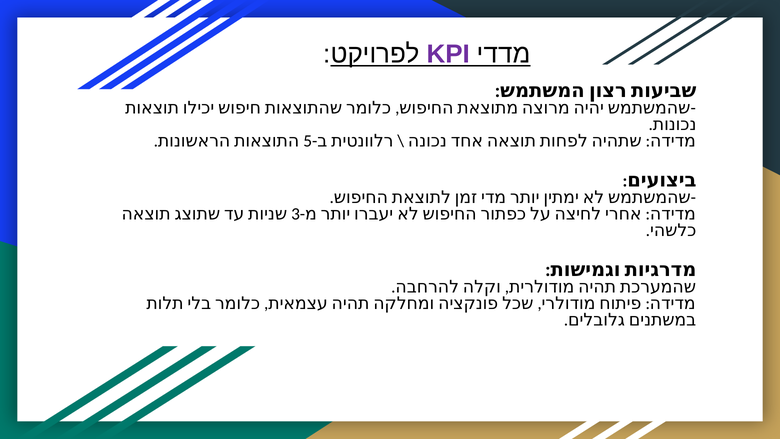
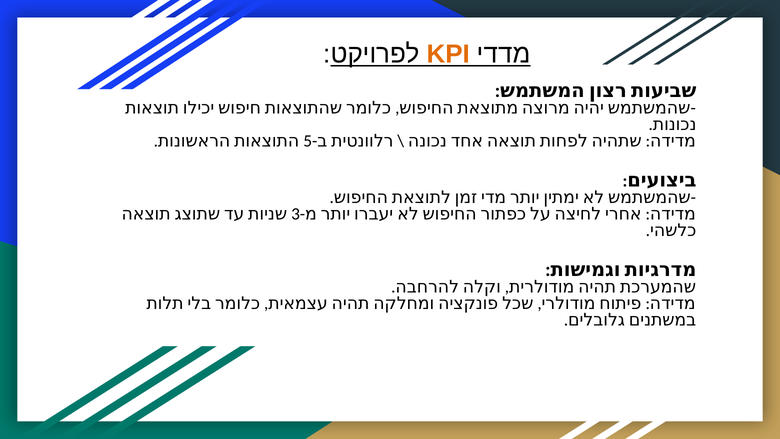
KPI colour: purple -> orange (448, 54)
